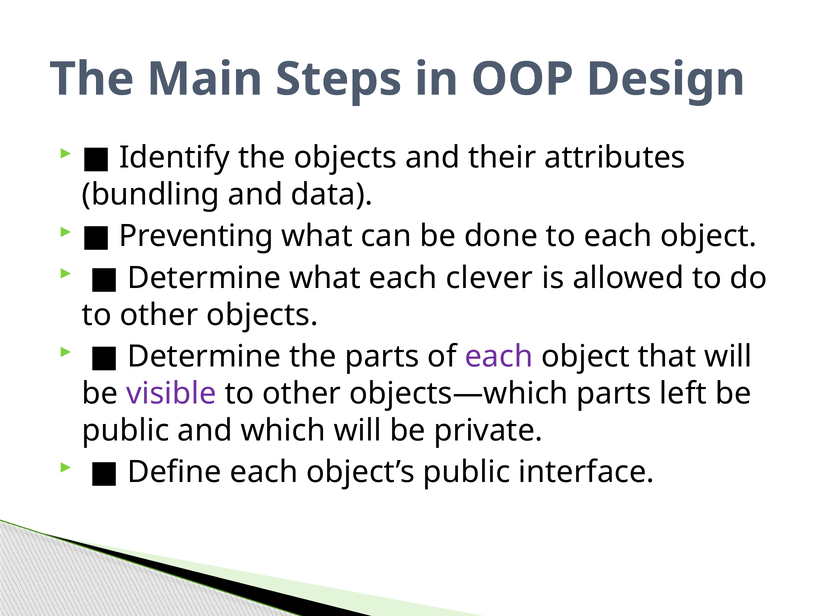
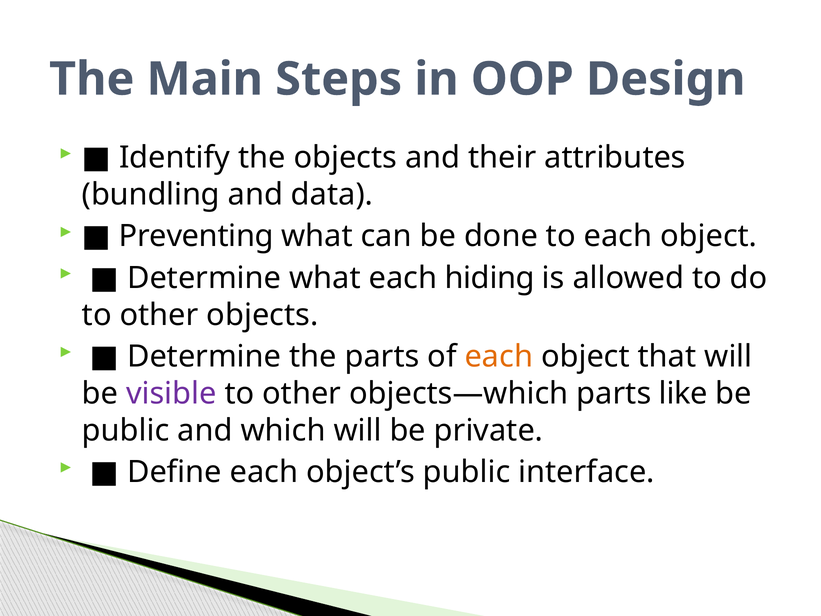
clever: clever -> hiding (490, 278)
each colour: purple -> orange (499, 356)
left: left -> like (683, 393)
